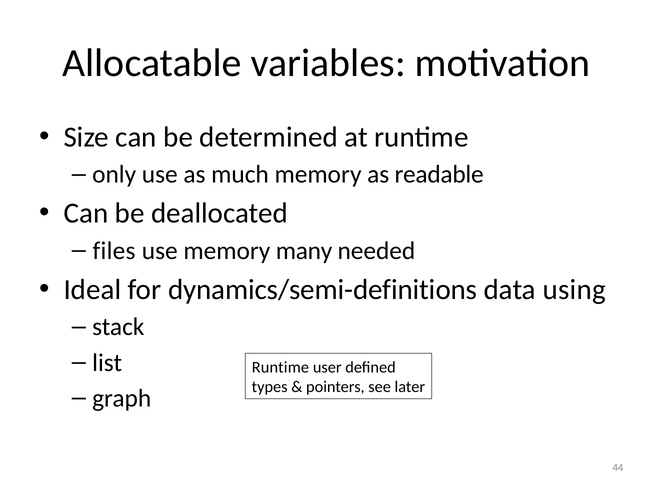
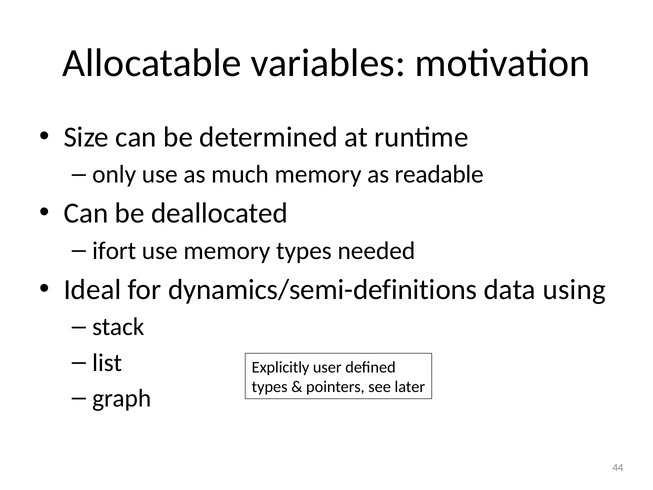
files: files -> ifort (114, 251)
memory many: many -> types (304, 251)
Runtime: Runtime -> Explicitly (281, 367)
